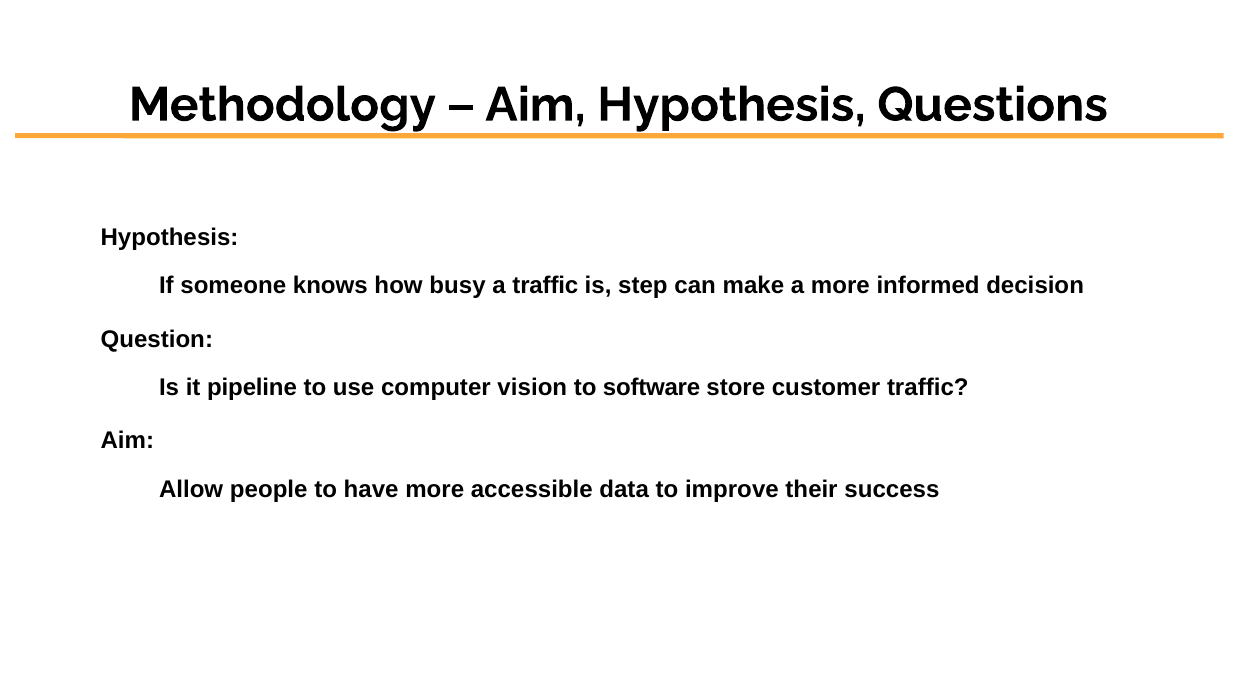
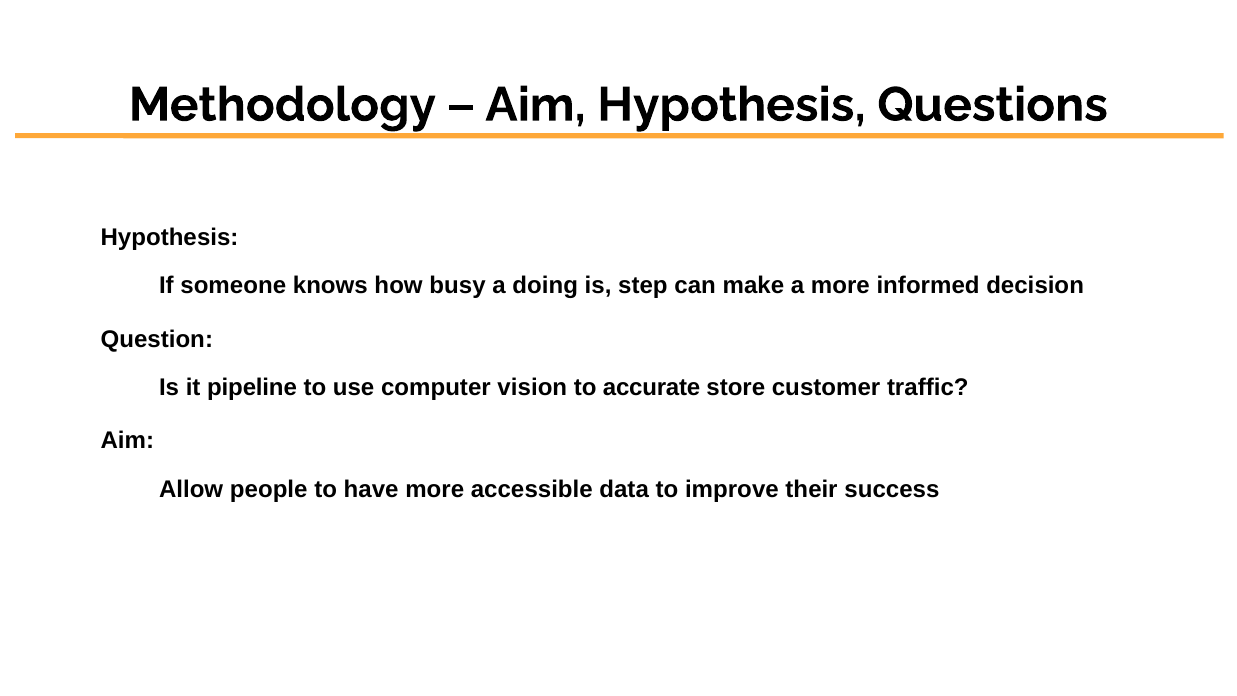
a traffic: traffic -> doing (545, 286)
software: software -> accurate (652, 388)
